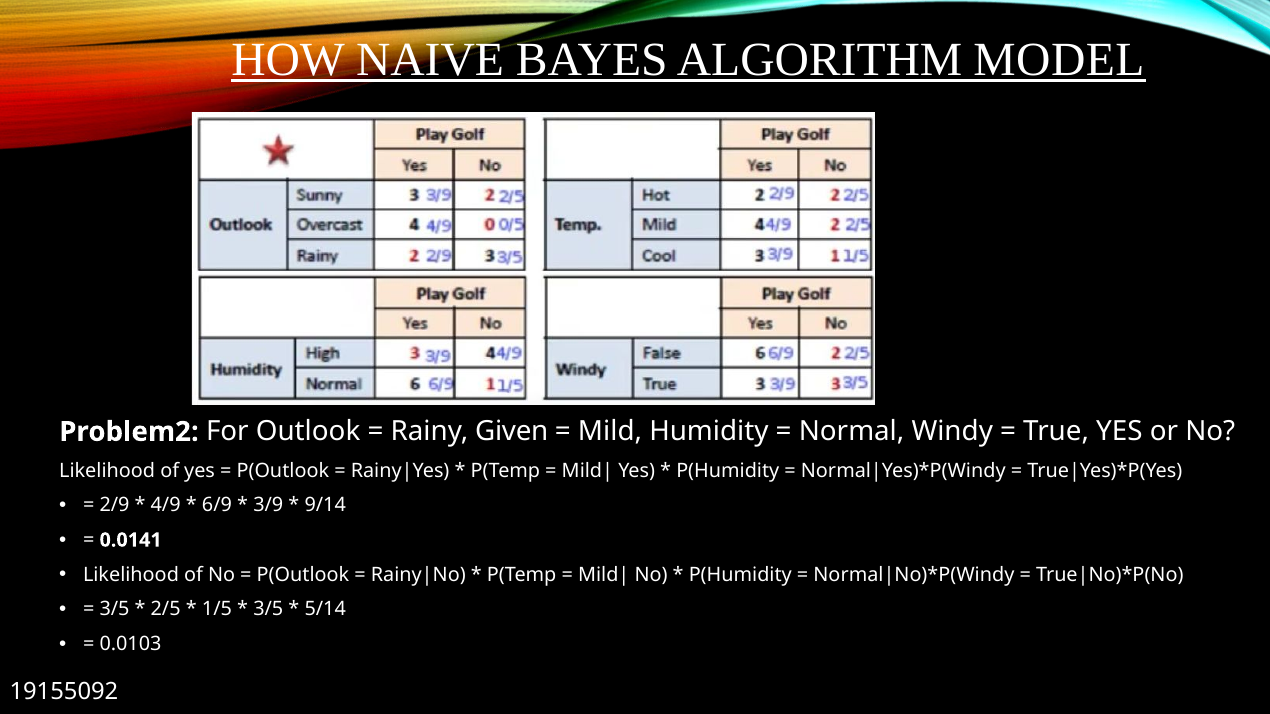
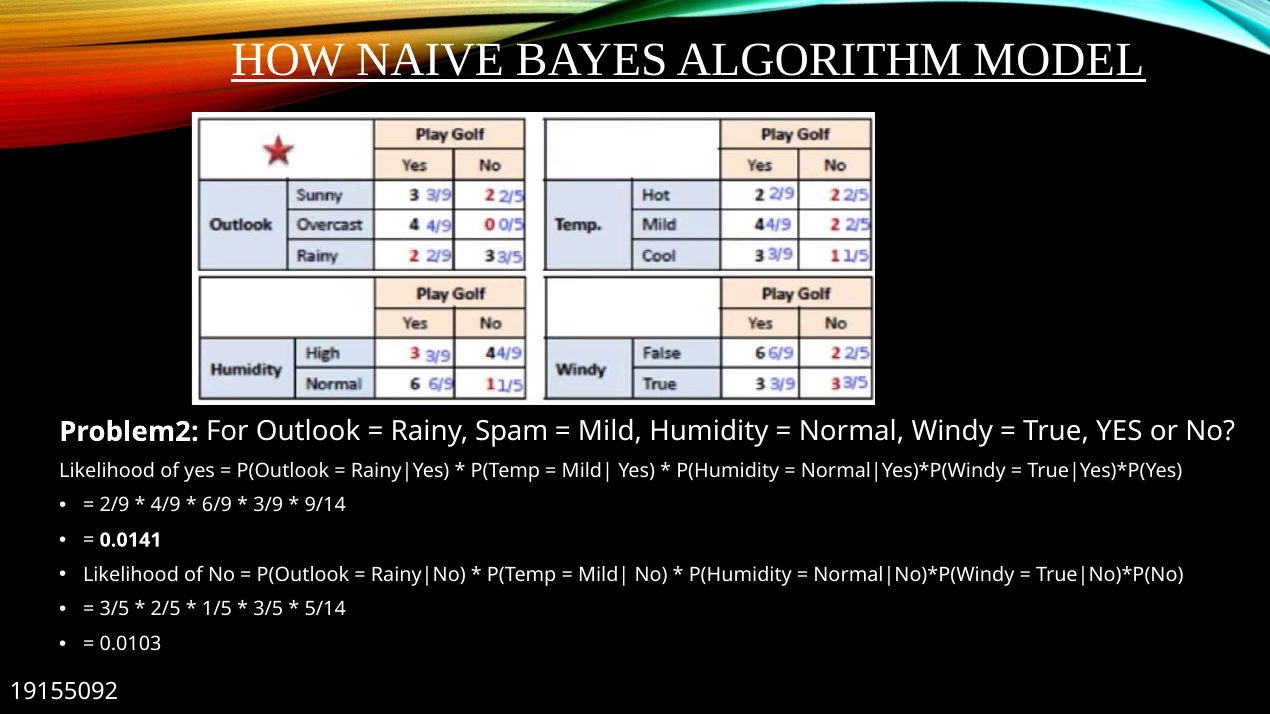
Given: Given -> Spam (512, 432)
